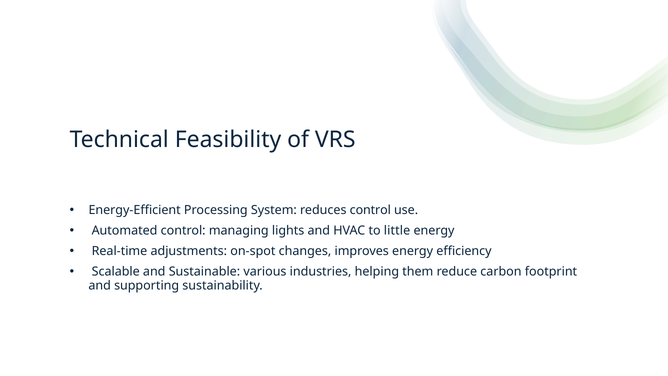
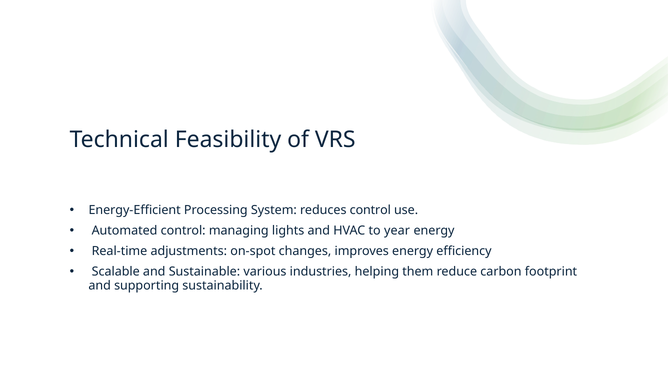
little: little -> year (397, 231)
